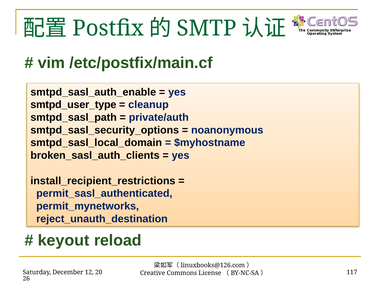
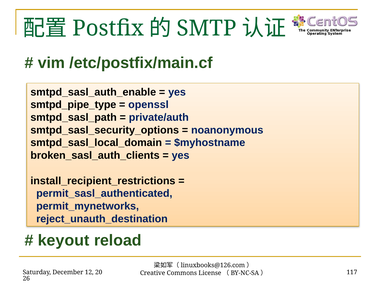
smtpd_user_type: smtpd_user_type -> smtpd_pipe_type (73, 105)
cleanup: cleanup -> openssl (148, 105)
